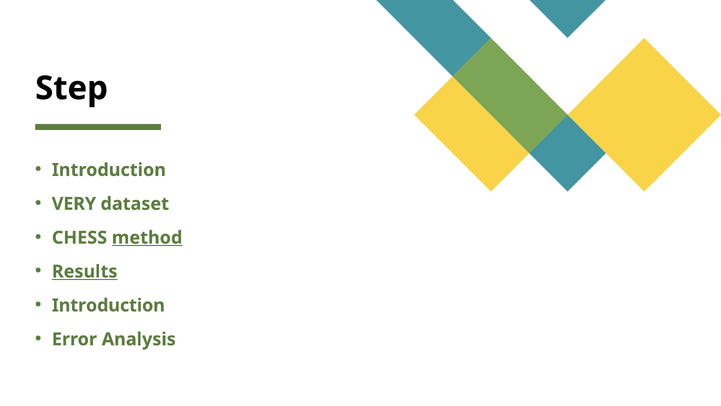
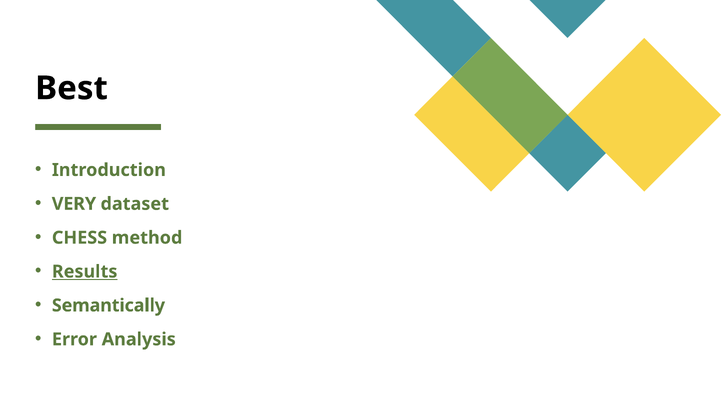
Step: Step -> Best (71, 88)
method underline: present -> none (147, 237)
Introduction: Introduction -> Semantically (108, 305)
